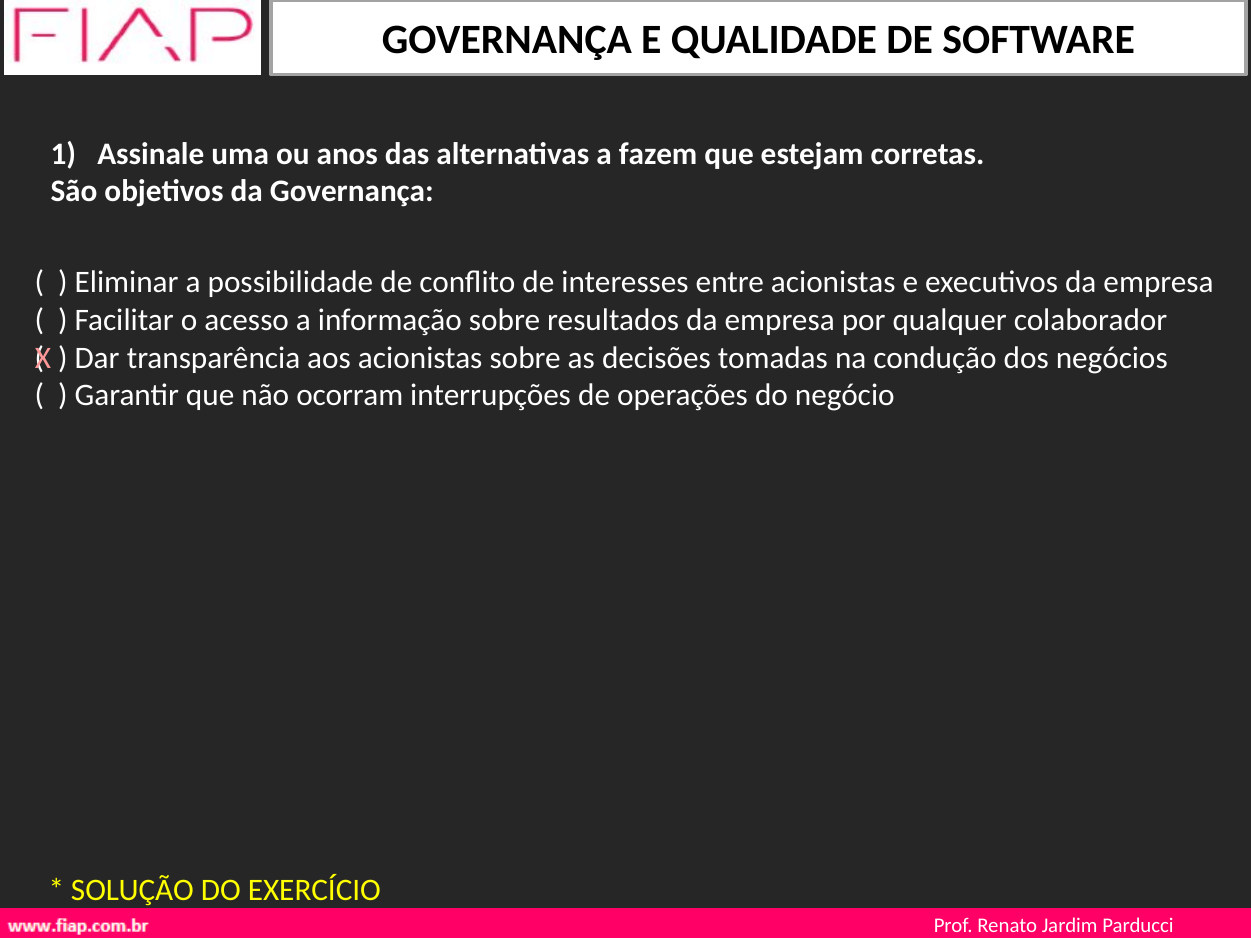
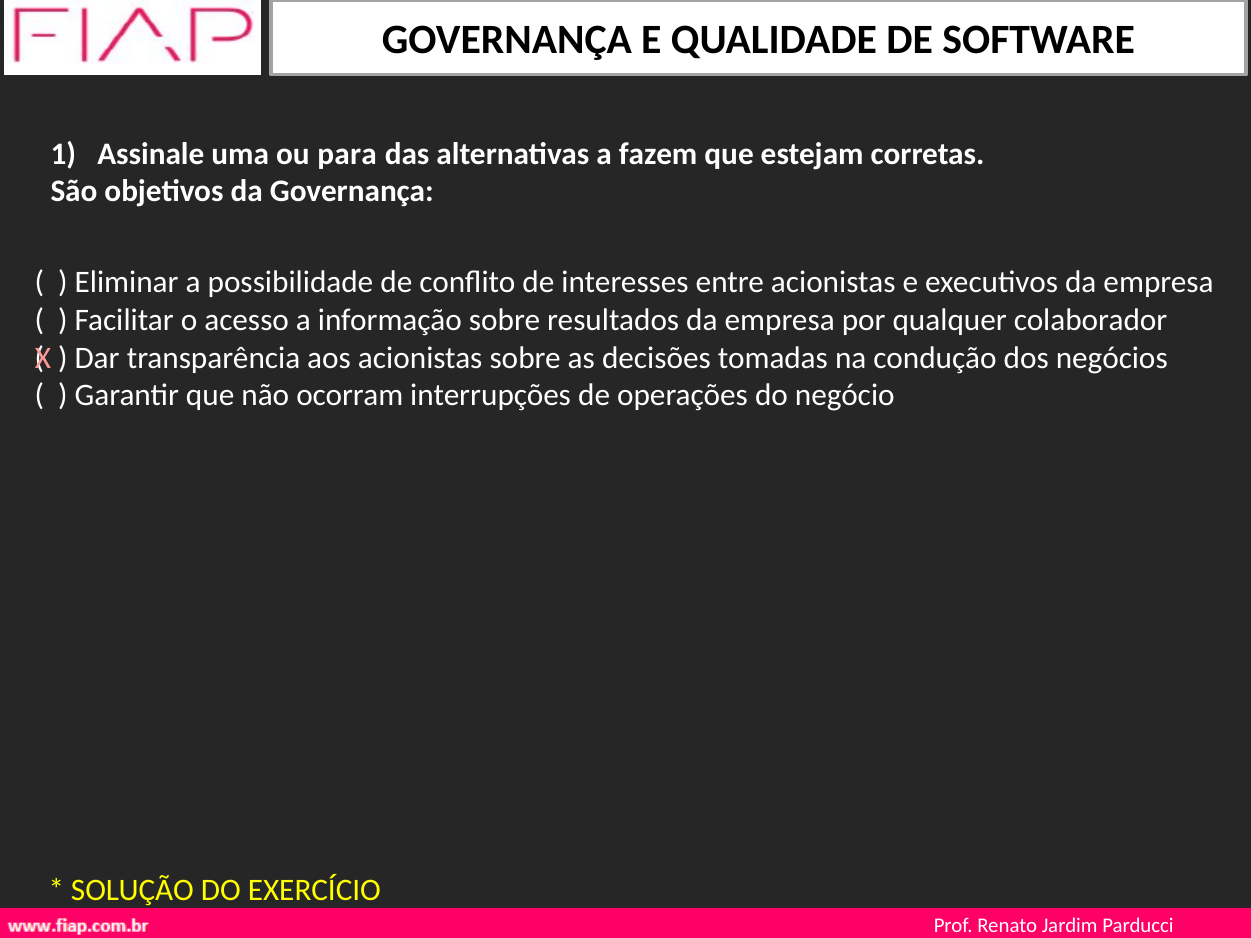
anos: anos -> para (347, 154)
